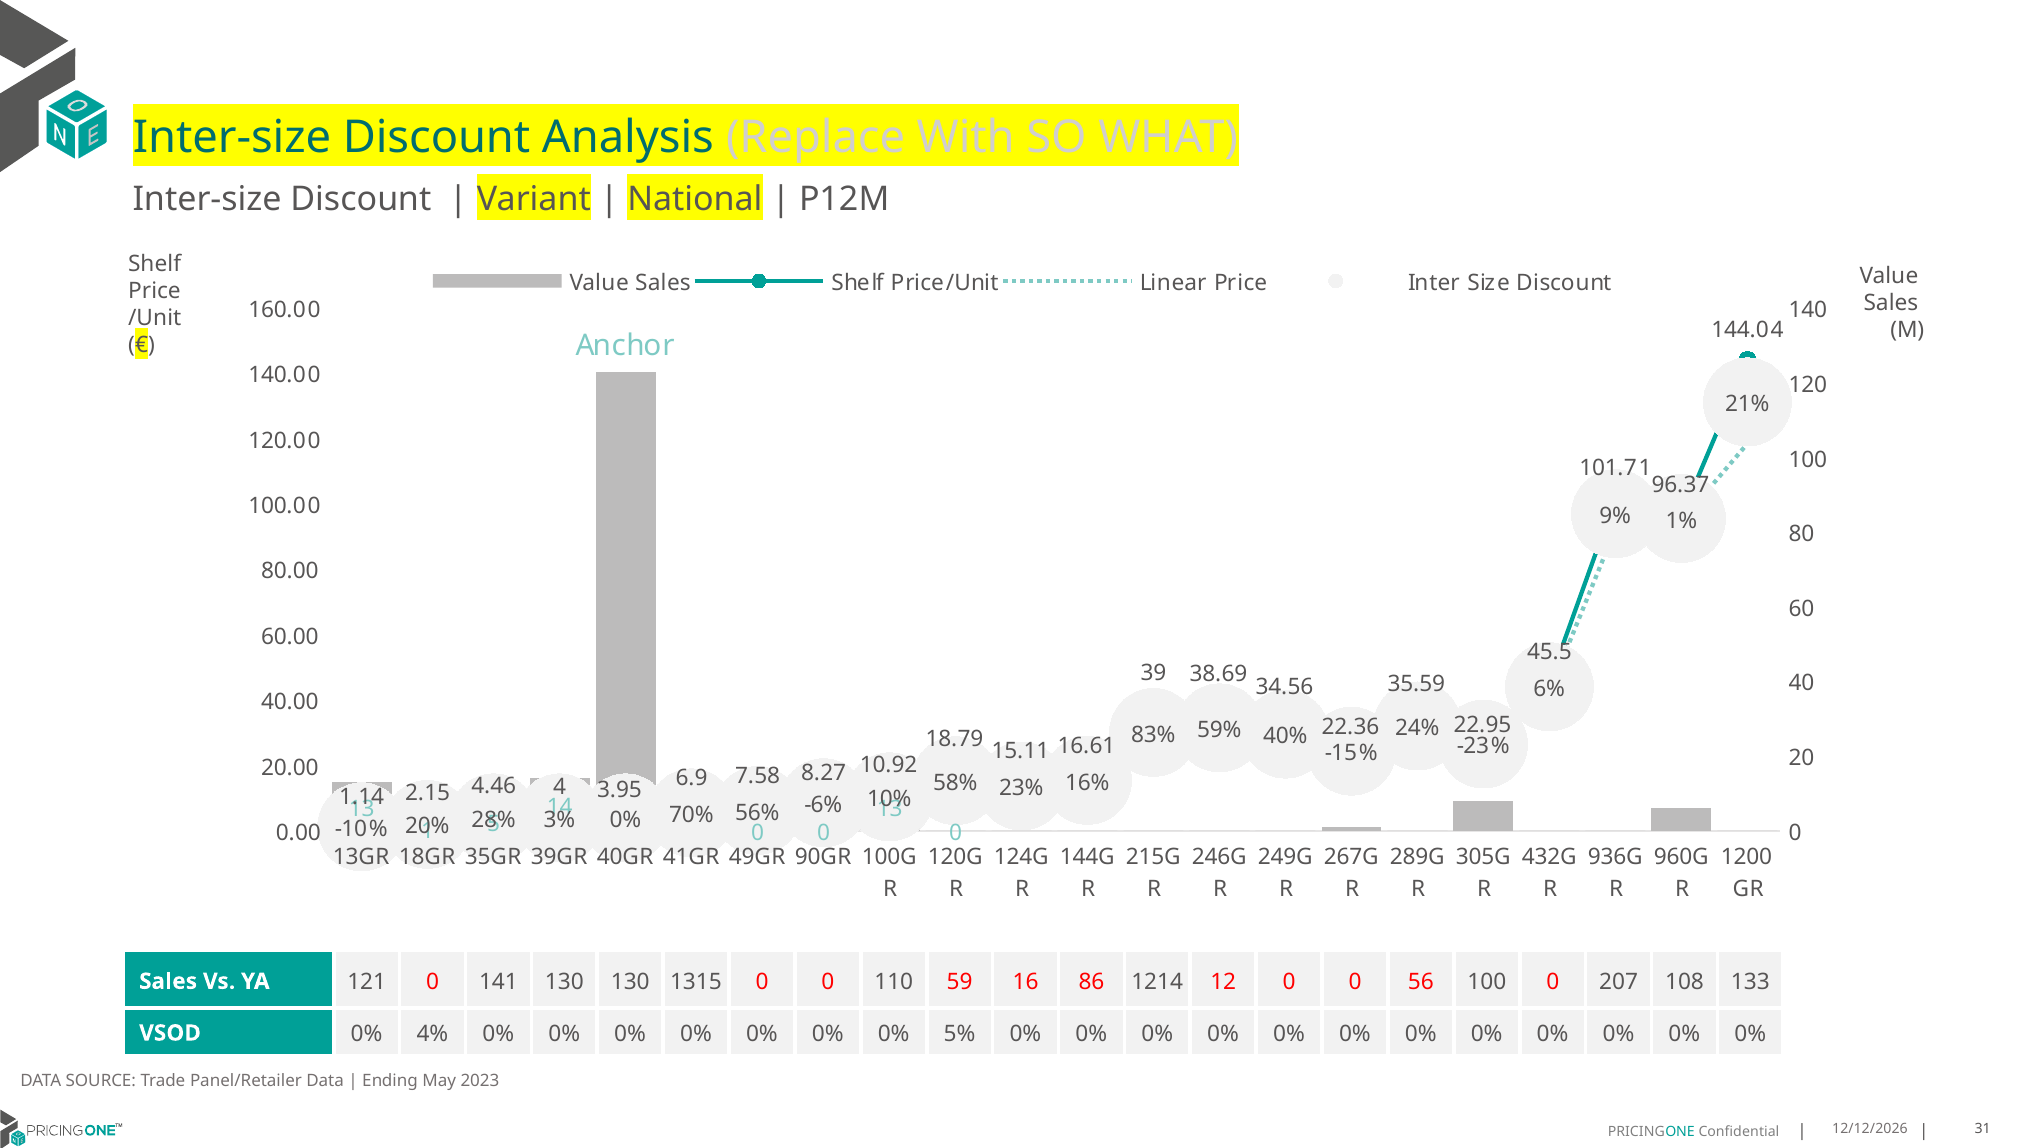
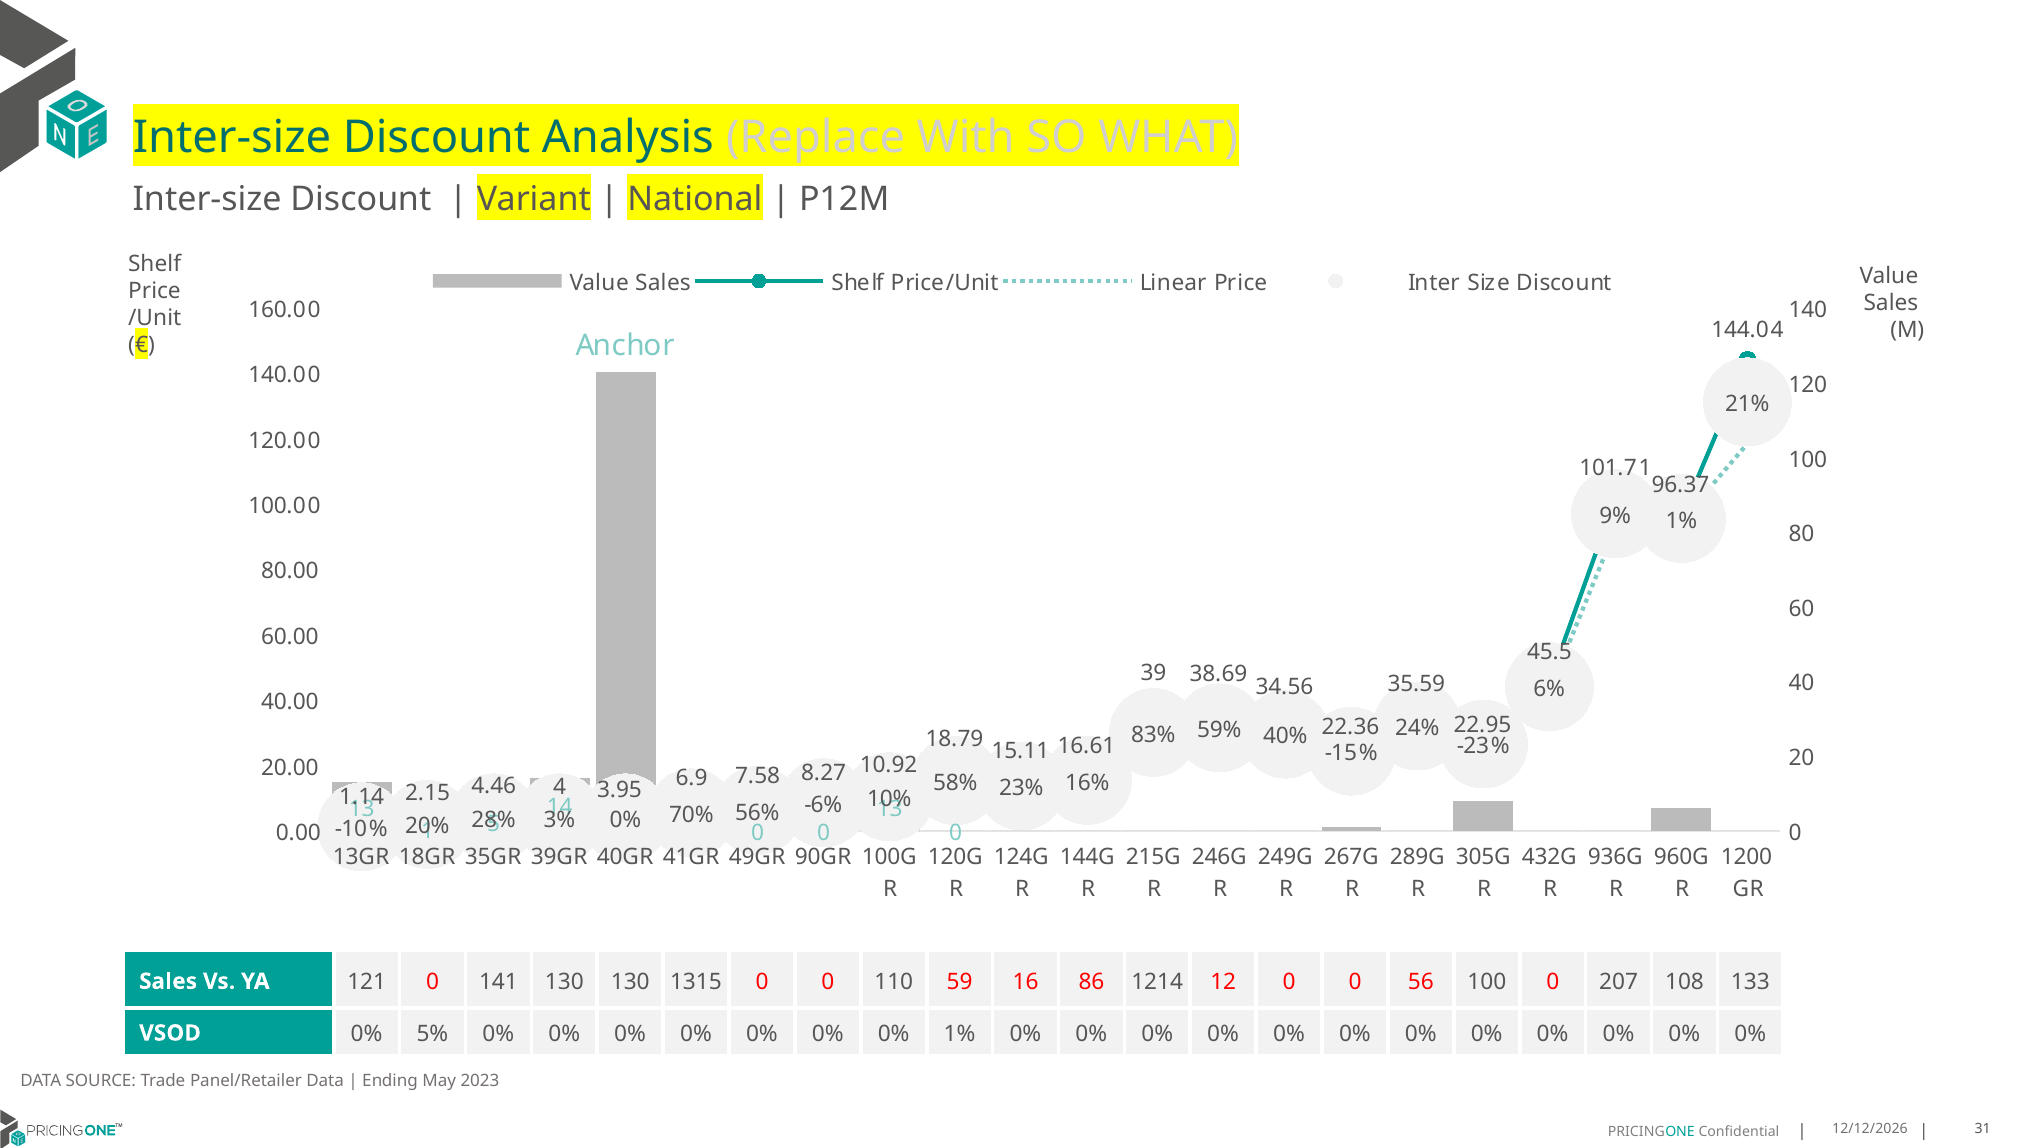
4%: 4% -> 5% (432, 1034)
0% 5%: 5% -> 1% (960, 1034)
